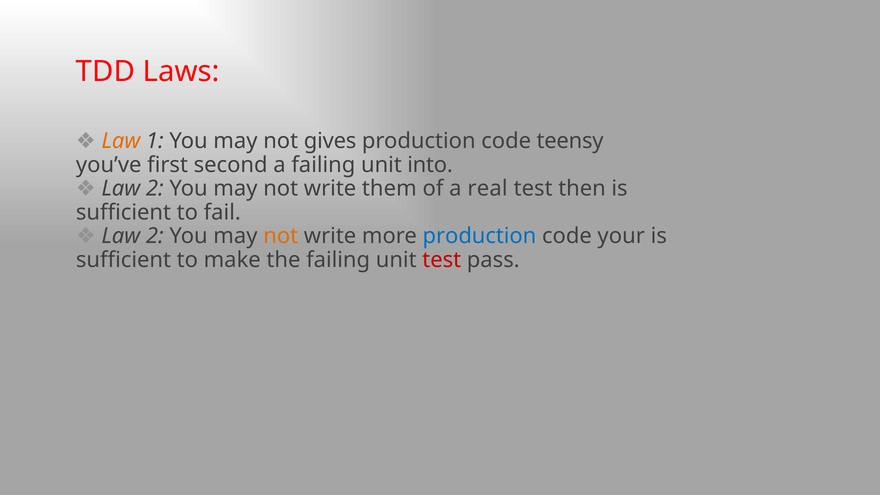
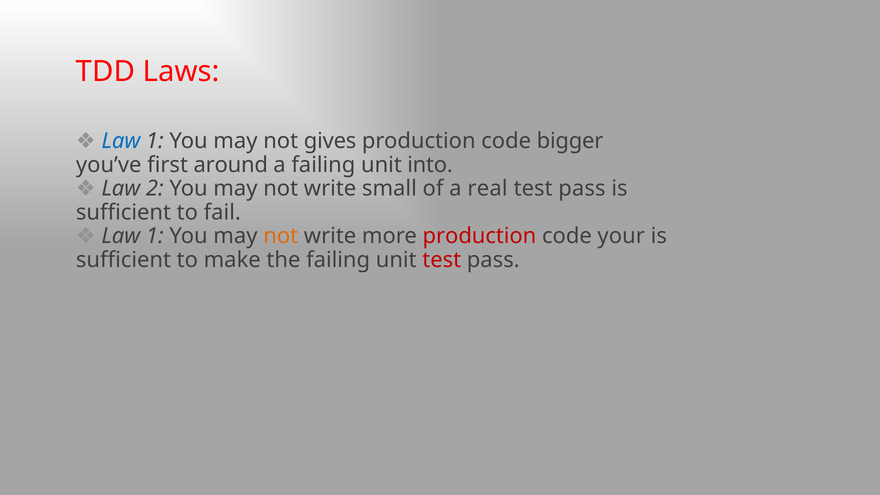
Law colour: orange -> blue (121, 141)
teensy: teensy -> bigger (570, 141)
second: second -> around (231, 165)
them: them -> small (389, 189)
then: then -> pass (582, 189)
2: 2 -> 1 (155, 236)
production colour: blue -> red (479, 236)
